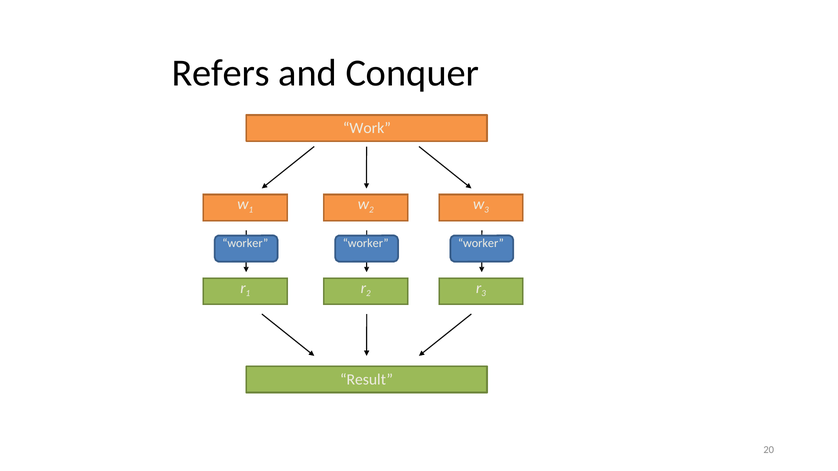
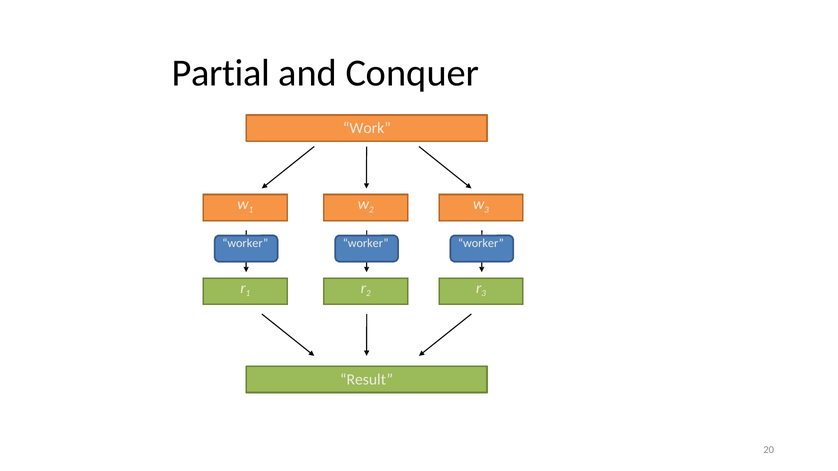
Refers: Refers -> Partial (221, 73)
